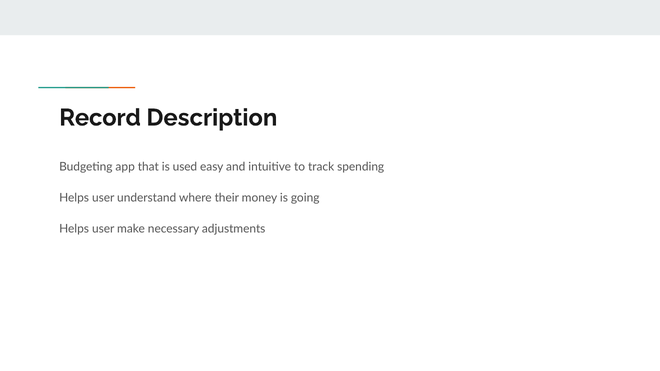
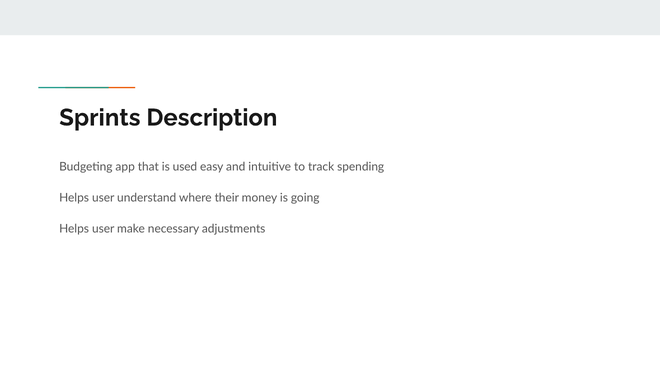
Record: Record -> Sprints (100, 118)
